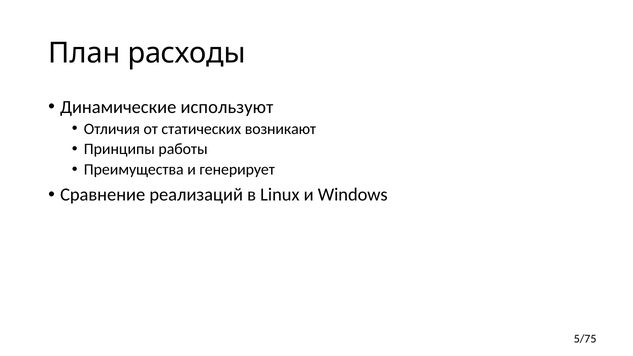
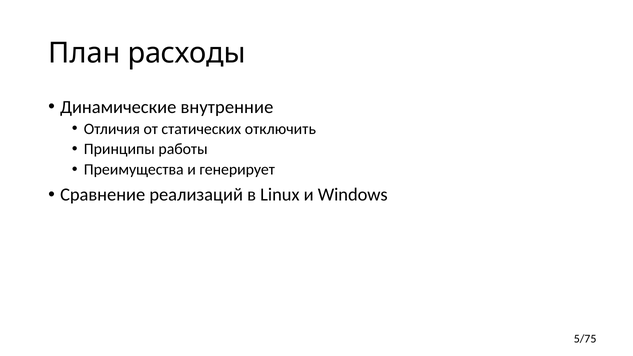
используют: используют -> внутренние (227, 107)
возникают: возникают -> отключить (280, 129)
